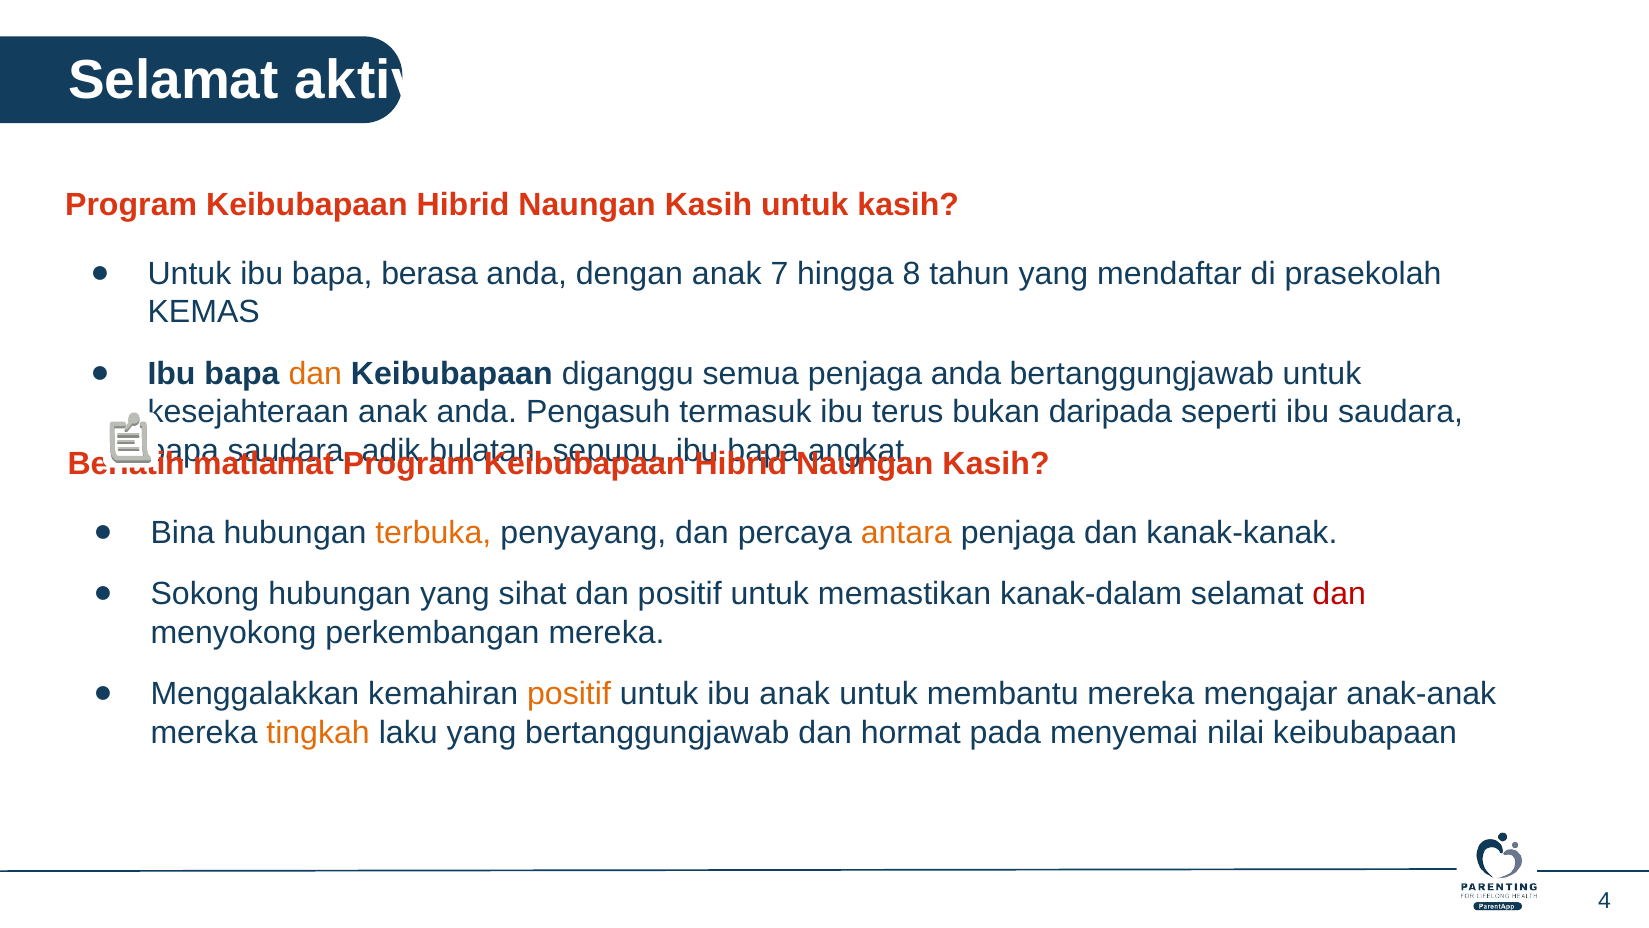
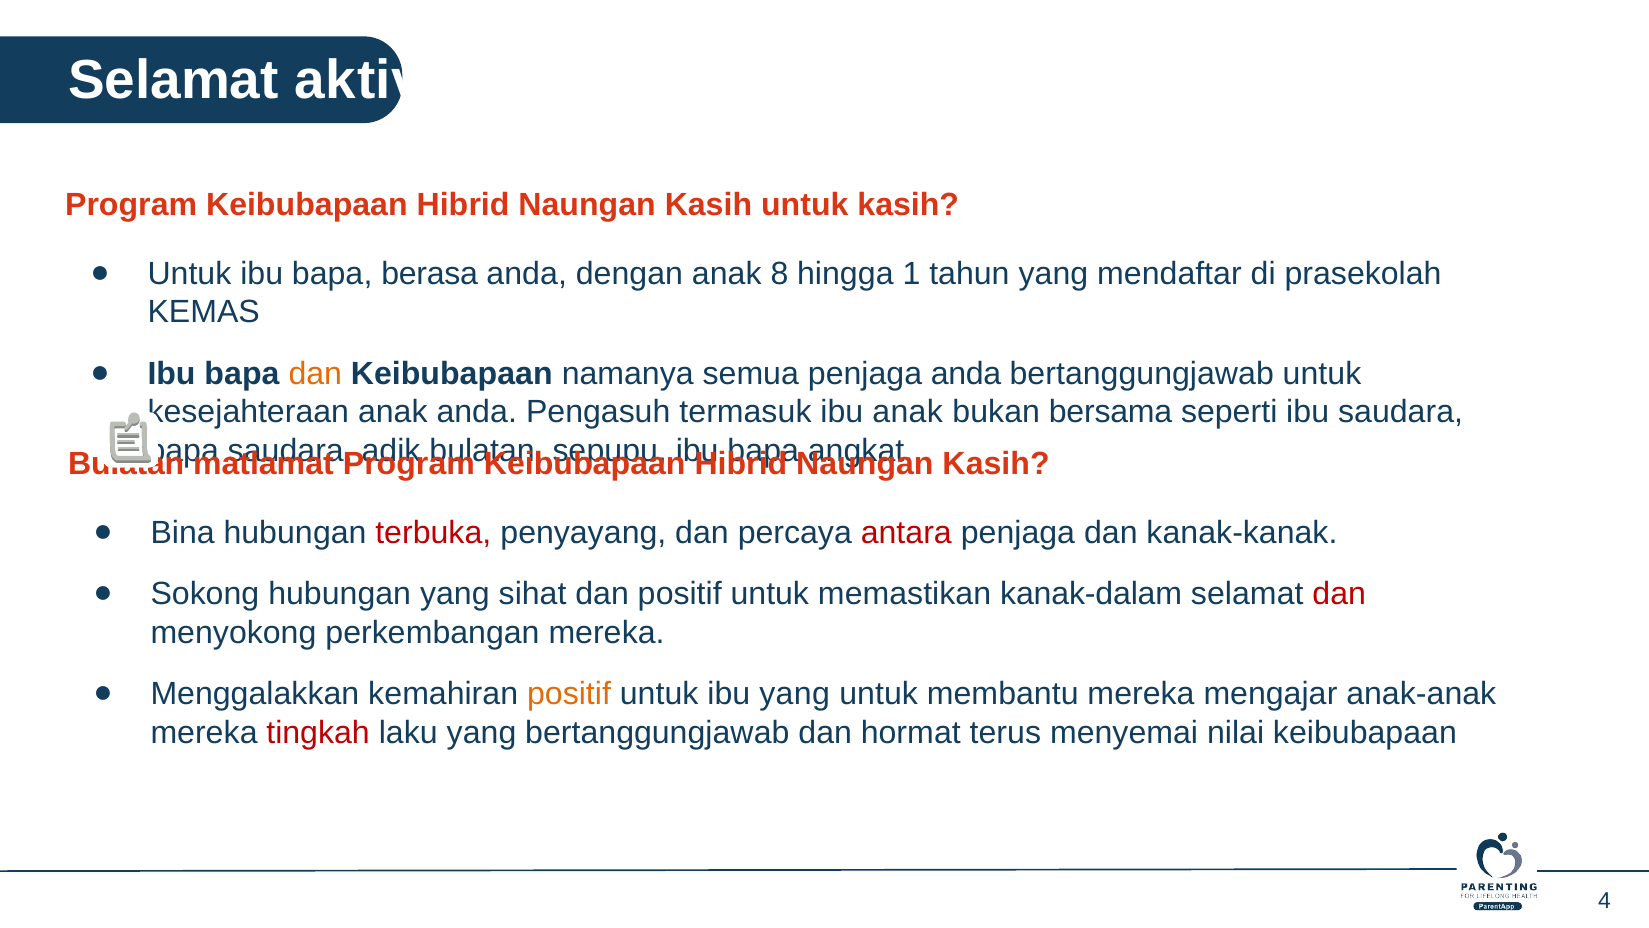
7: 7 -> 8 (779, 274)
8: 8 -> 1 (911, 274)
diganggu: diganggu -> namanya (628, 374)
ibu terus: terus -> anak (908, 412)
daripada: daripada -> bersama (1111, 412)
Berlatih: Berlatih -> Bulatan (126, 464)
terbuka colour: orange -> red (433, 532)
antara colour: orange -> red (906, 532)
ibu anak: anak -> yang (795, 694)
tingkah colour: orange -> red (318, 732)
pada: pada -> terus (1005, 732)
